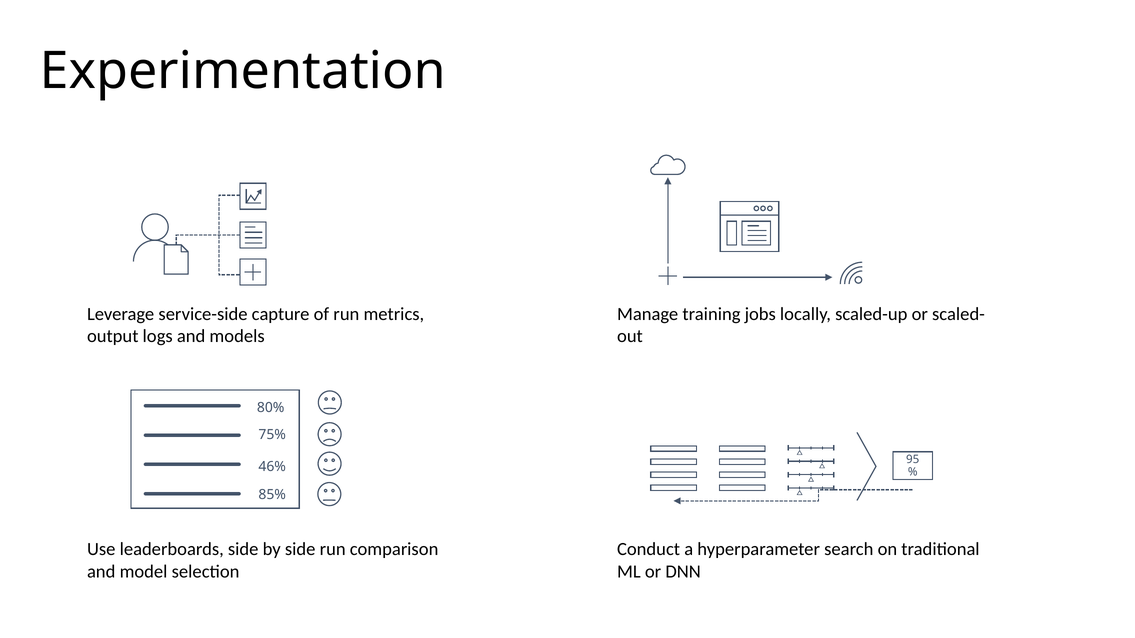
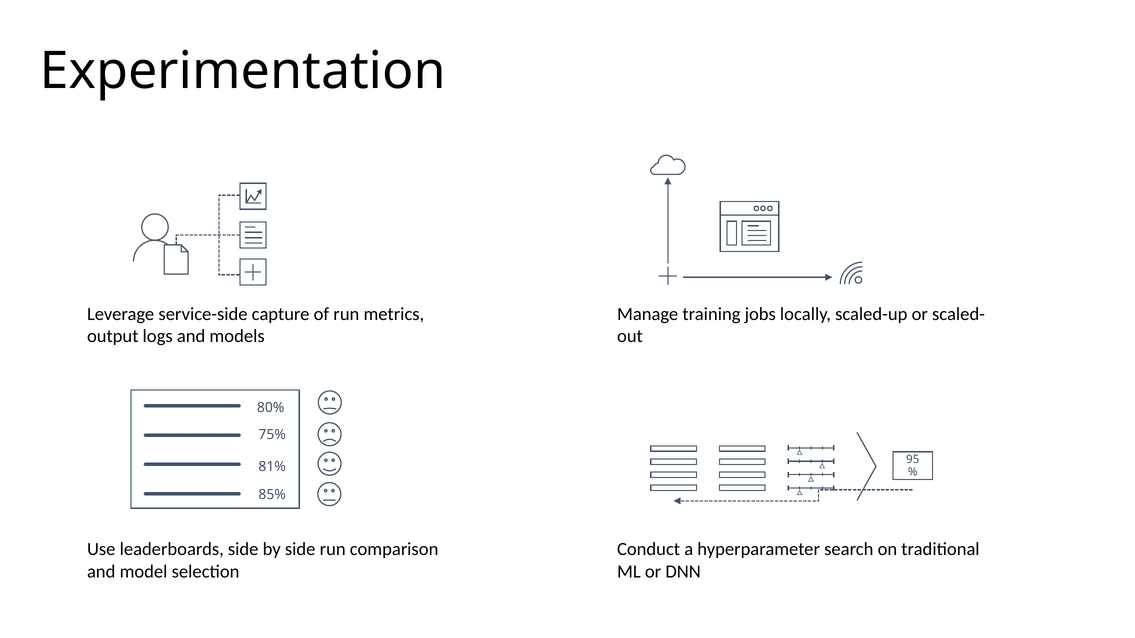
46%: 46% -> 81% (272, 467)
